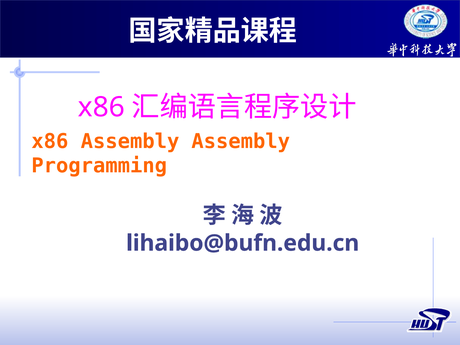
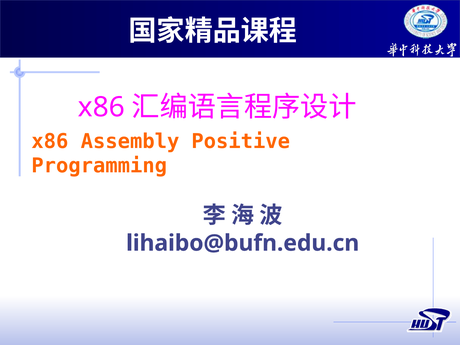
Assembly Assembly: Assembly -> Positive (241, 141)
